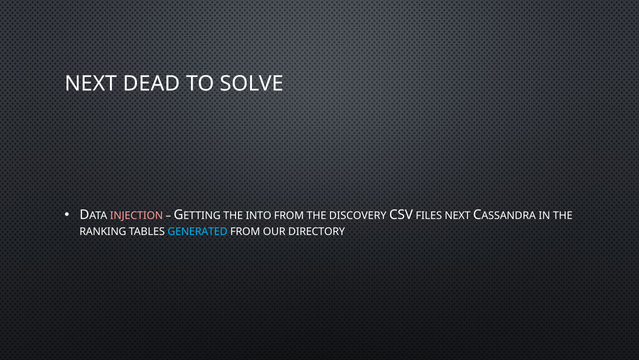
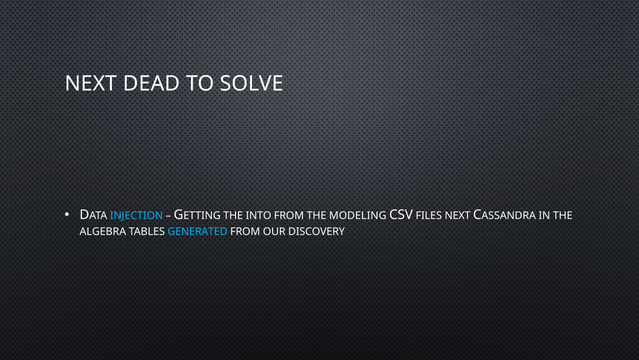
INJECTION colour: pink -> light blue (137, 215)
DISCOVERY: DISCOVERY -> MODELING (358, 215)
RANKING: RANKING -> ALGEBRA (103, 231)
DIRECTORY: DIRECTORY -> DISCOVERY (317, 231)
